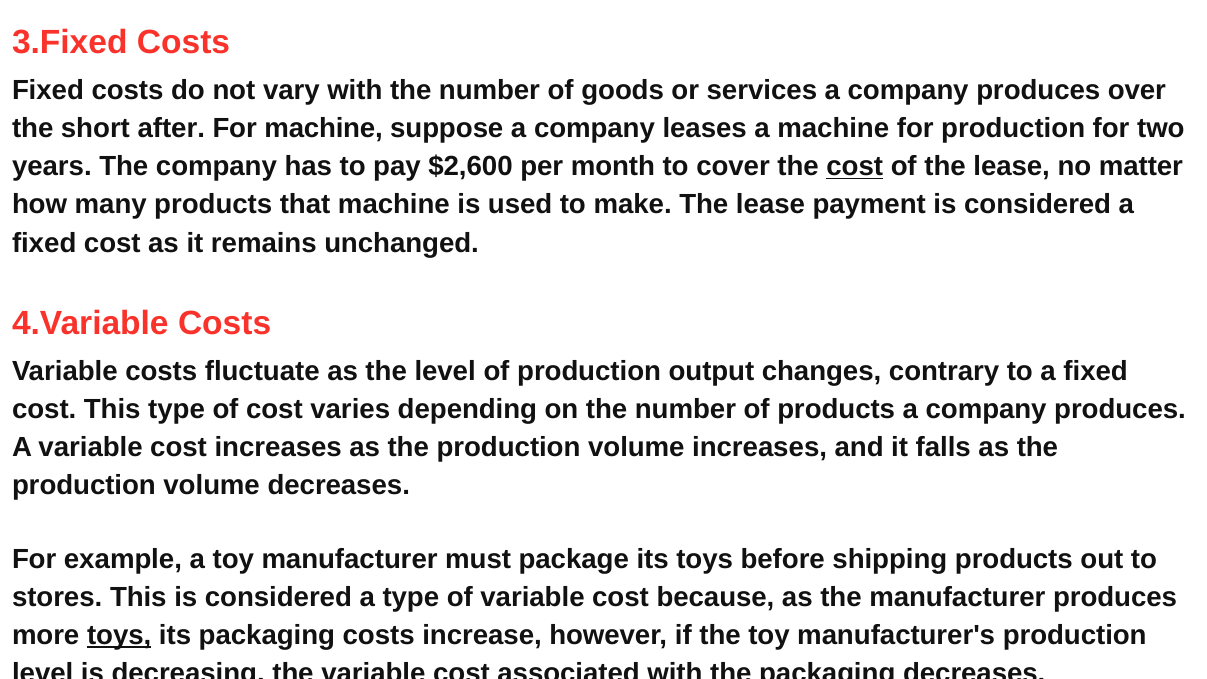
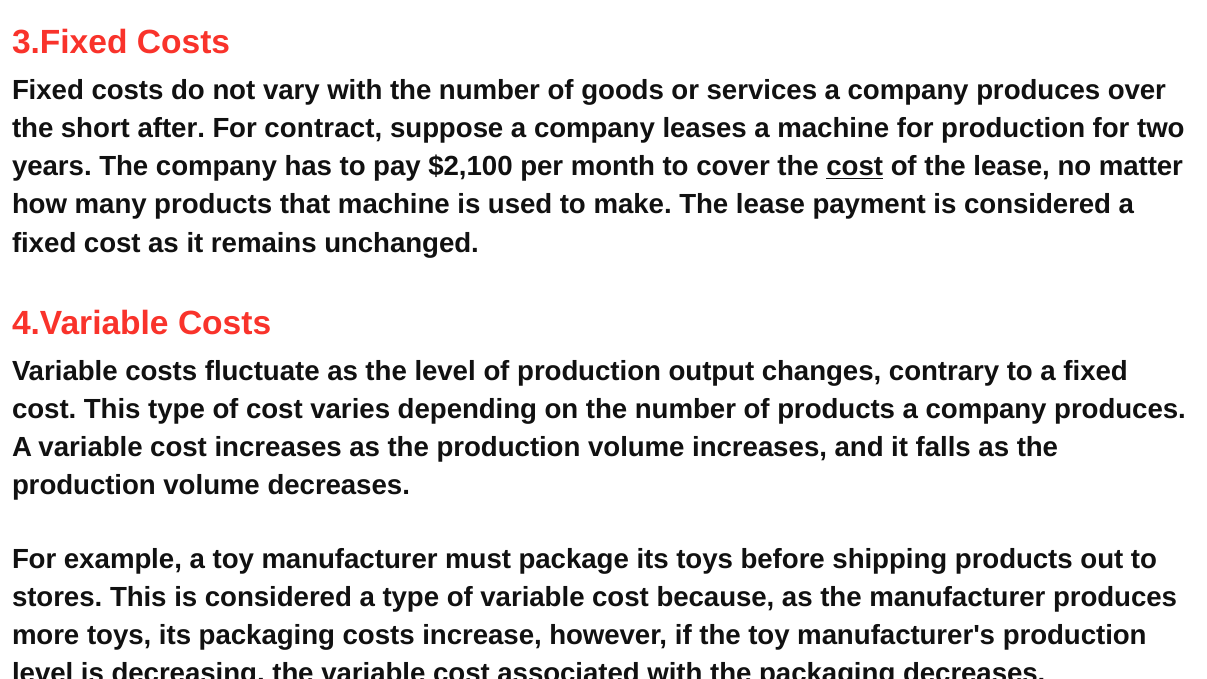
For machine: machine -> contract (323, 129)
$2,600: $2,600 -> $2,100 (470, 167)
toys underline: present -> none (119, 635)
